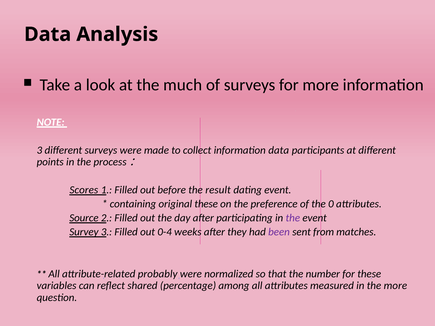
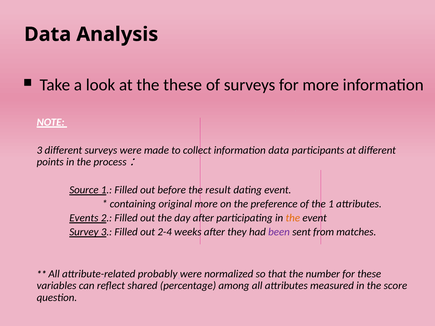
the much: much -> these (183, 85)
Scores: Scores -> Source (84, 190)
original these: these -> more (206, 204)
the 0: 0 -> 1 (331, 204)
Source: Source -> Events (84, 218)
the colour: purple -> orange (293, 218)
0-4: 0-4 -> 2-4 (165, 232)
the more: more -> score (395, 286)
